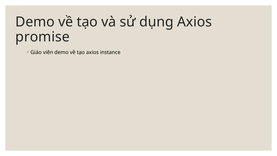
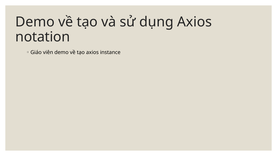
promise: promise -> notation (43, 37)
